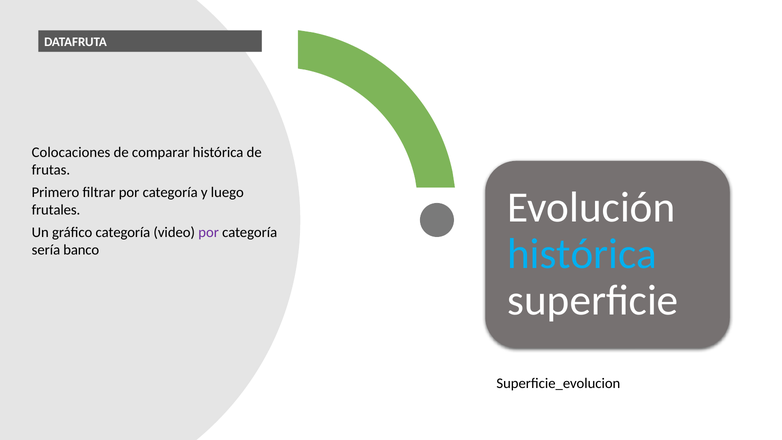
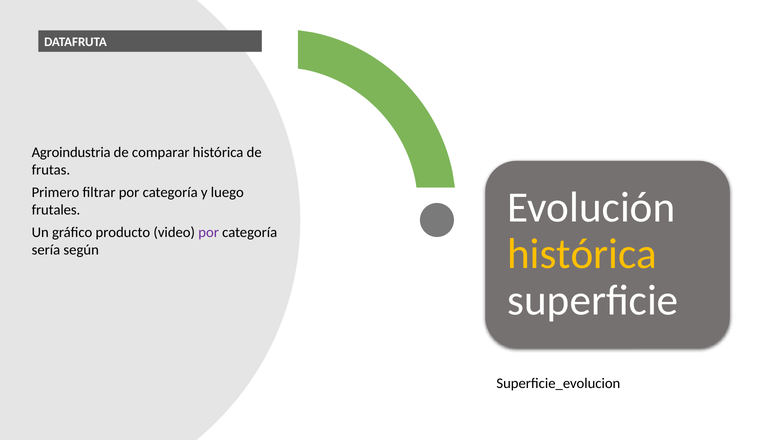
Colocaciones: Colocaciones -> Agroindustria (71, 152)
gráfico categoría: categoría -> producto (123, 232)
histórica colour: light blue -> yellow (582, 254)
banco: banco -> según (81, 250)
